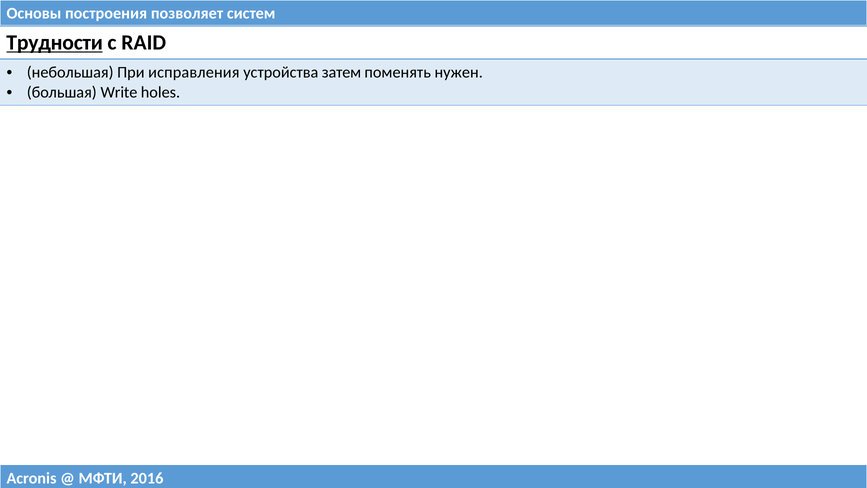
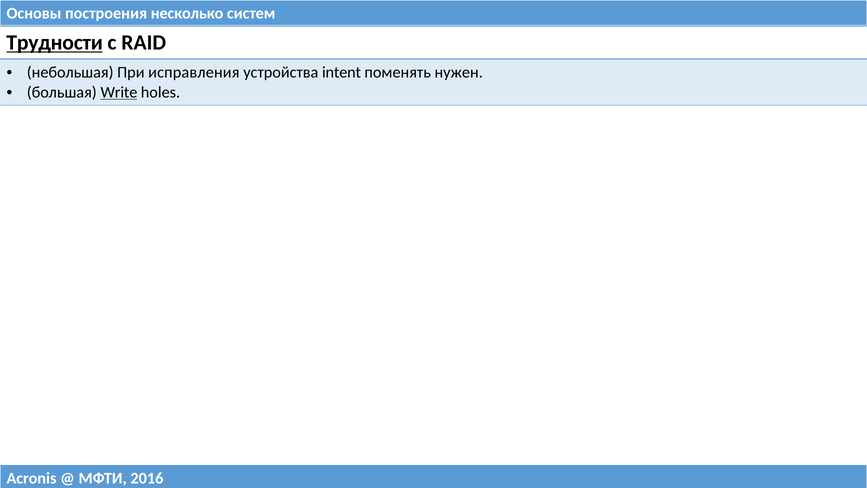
позволяет: позволяет -> несколько (187, 13)
затем: затем -> intent (342, 72)
Write underline: none -> present (119, 92)
